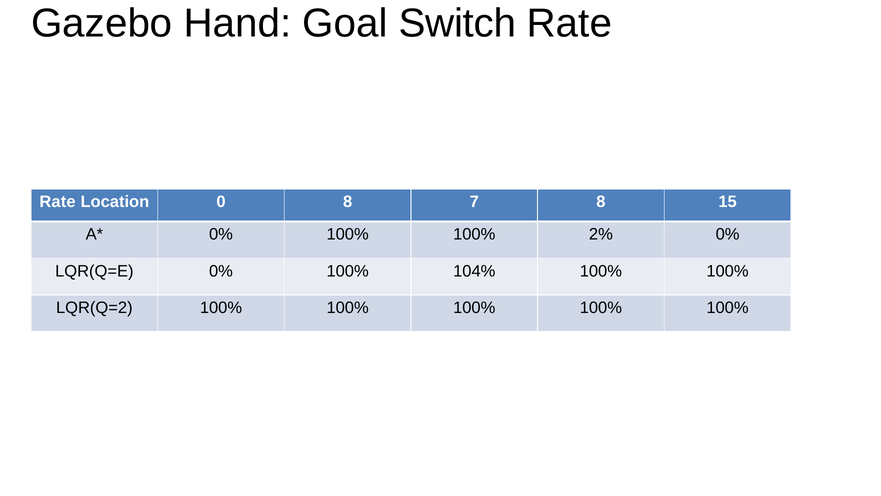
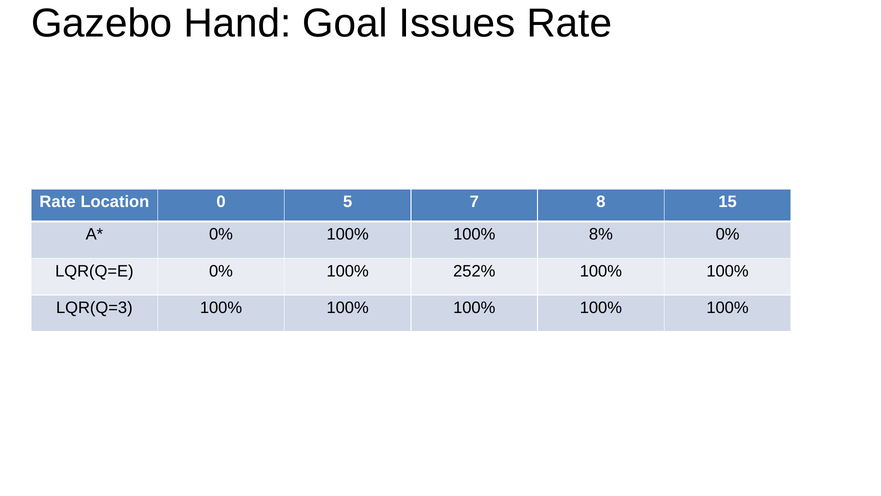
Switch: Switch -> Issues (457, 23)
0 8: 8 -> 5 (348, 202)
2%: 2% -> 8% (601, 234)
104%: 104% -> 252% (474, 271)
LQR(Q=2: LQR(Q=2 -> LQR(Q=3 (94, 307)
